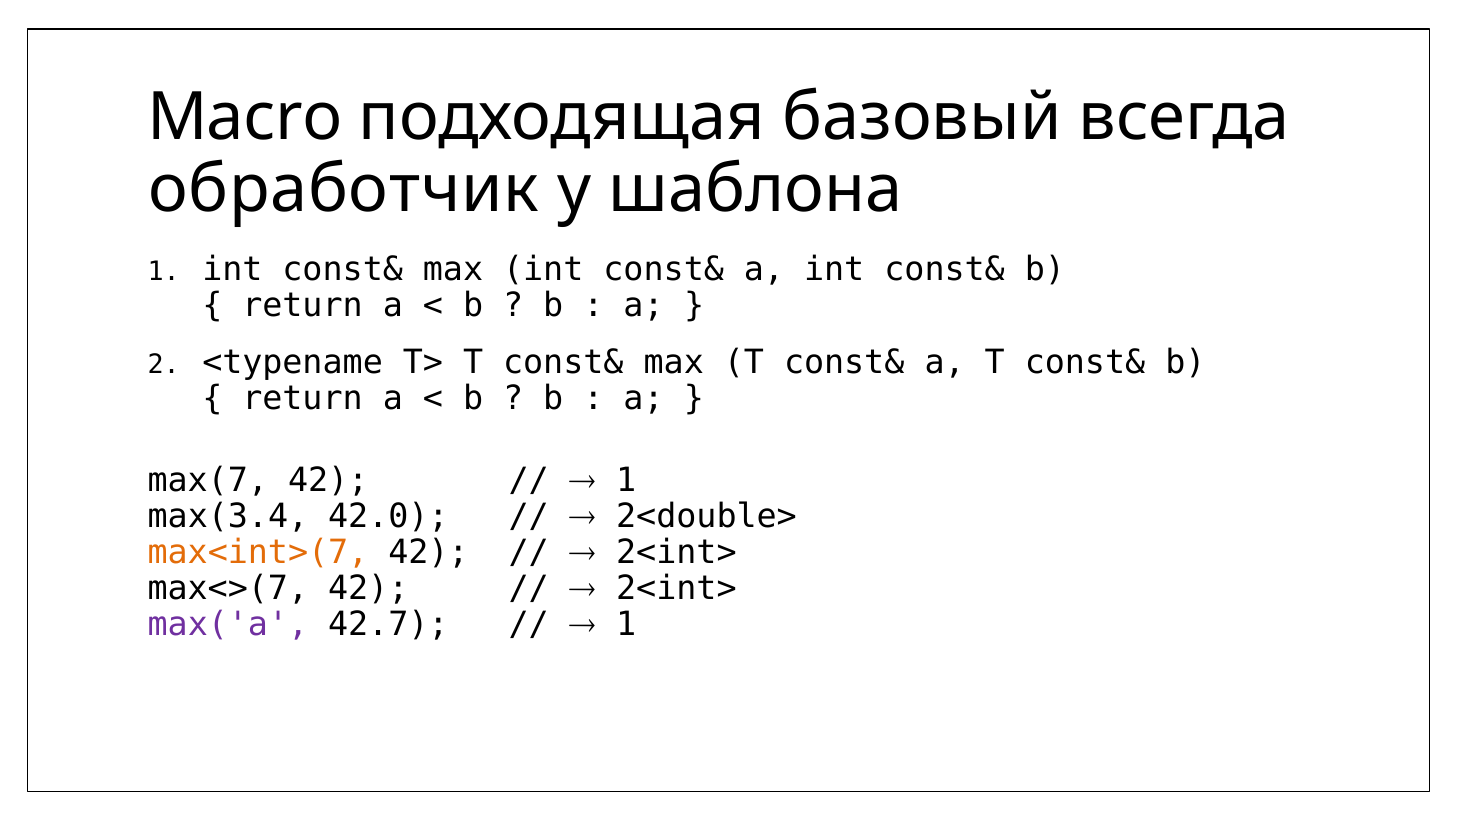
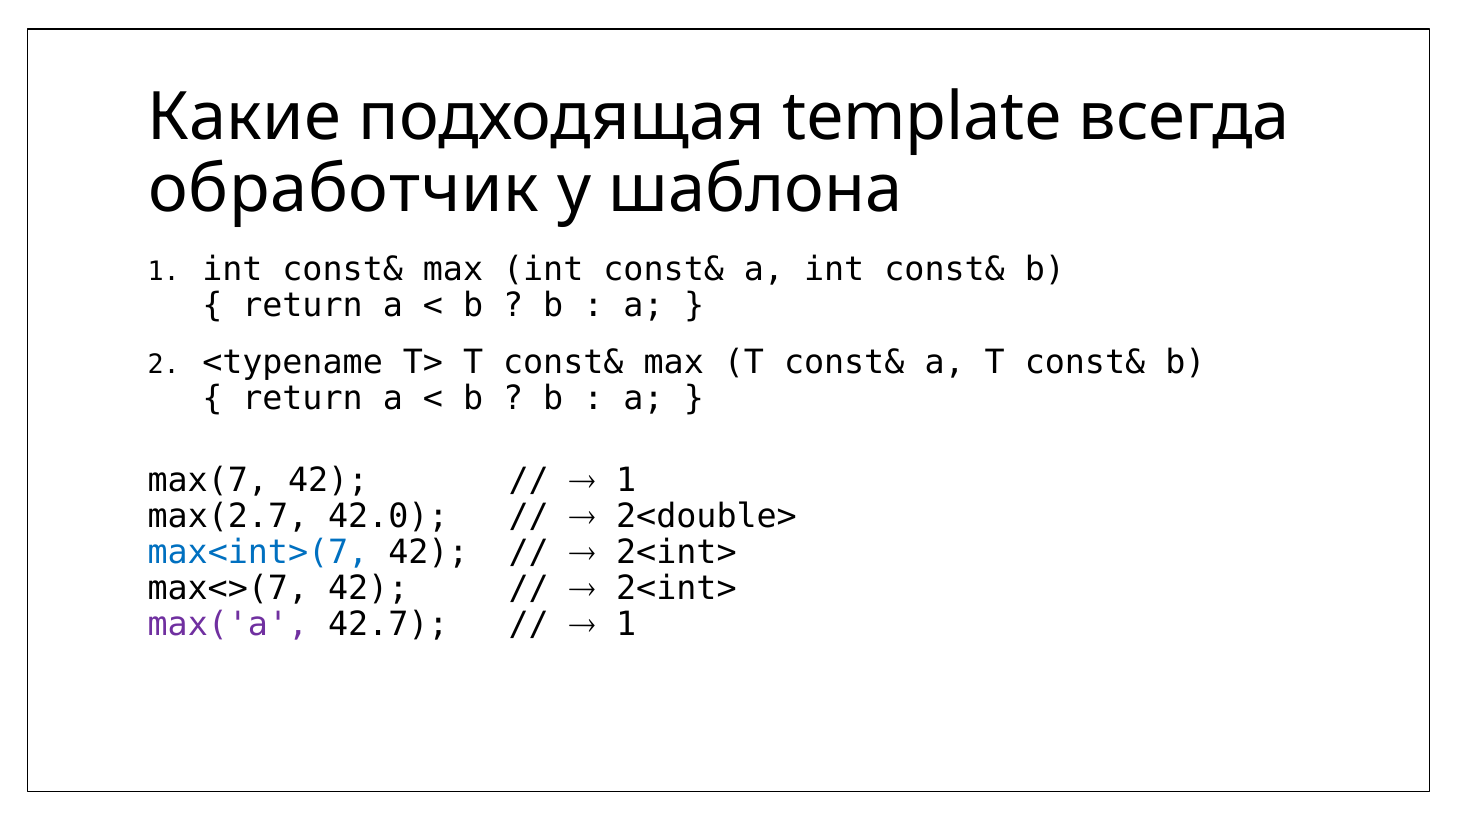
Macro: Macro -> Какие (244, 117)
базовый: базовый -> template (922, 117)
max(3.4: max(3.4 -> max(2.7 (228, 517)
max<int>(7 colour: orange -> blue (258, 553)
